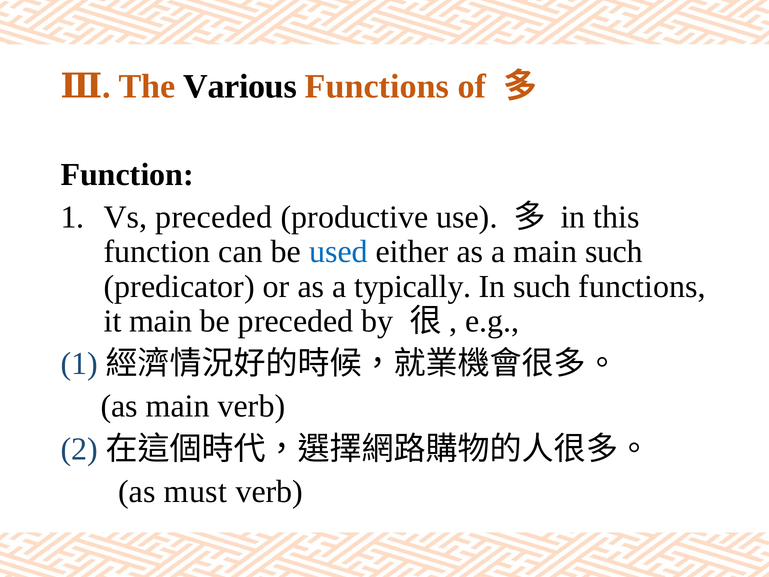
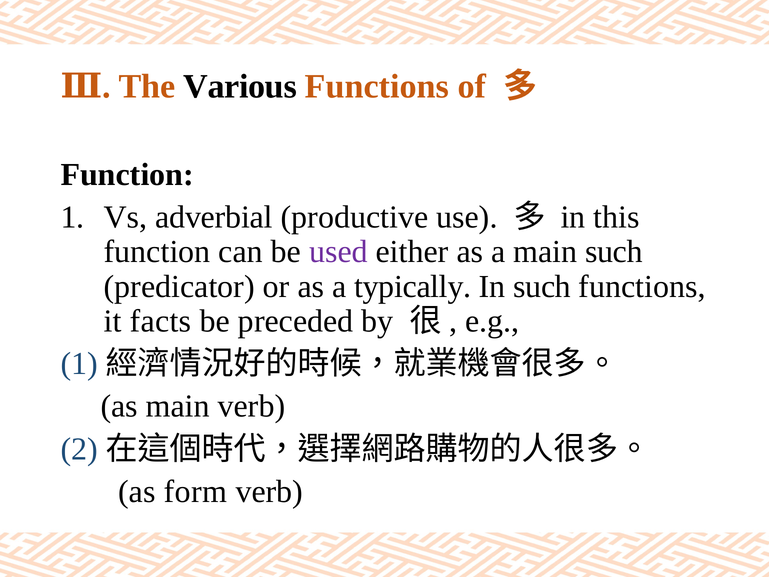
Vs preceded: preceded -> adverbial (214, 217)
used colour: blue -> purple (338, 252)
it main: main -> facts (161, 321)
must: must -> form (195, 491)
